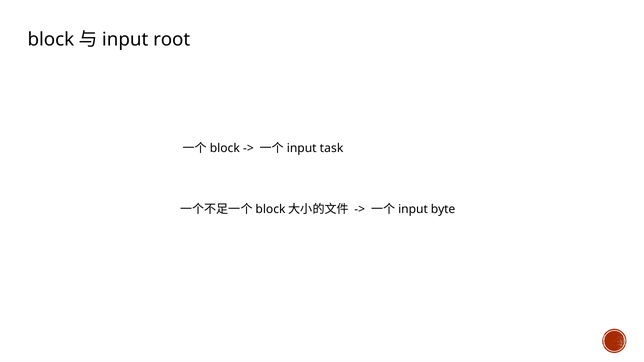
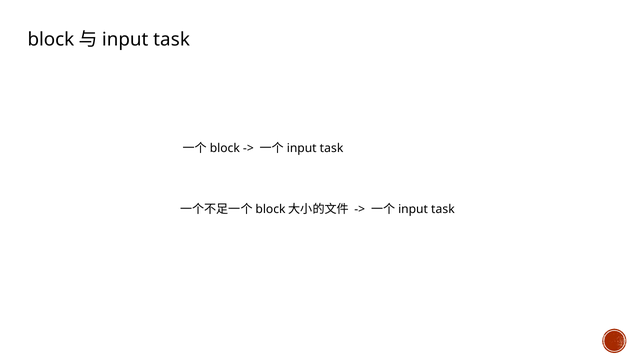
root: root -> task (172, 39)
byte: byte -> task (443, 210)
